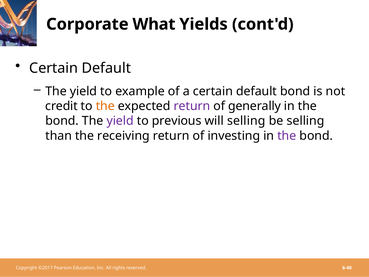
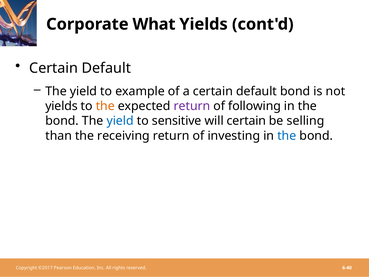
credit: credit -> yields (61, 106)
generally: generally -> following (255, 106)
yield colour: purple -> blue (120, 121)
previous: previous -> sensitive (177, 121)
will selling: selling -> certain (246, 121)
the colour: purple -> blue (287, 136)
